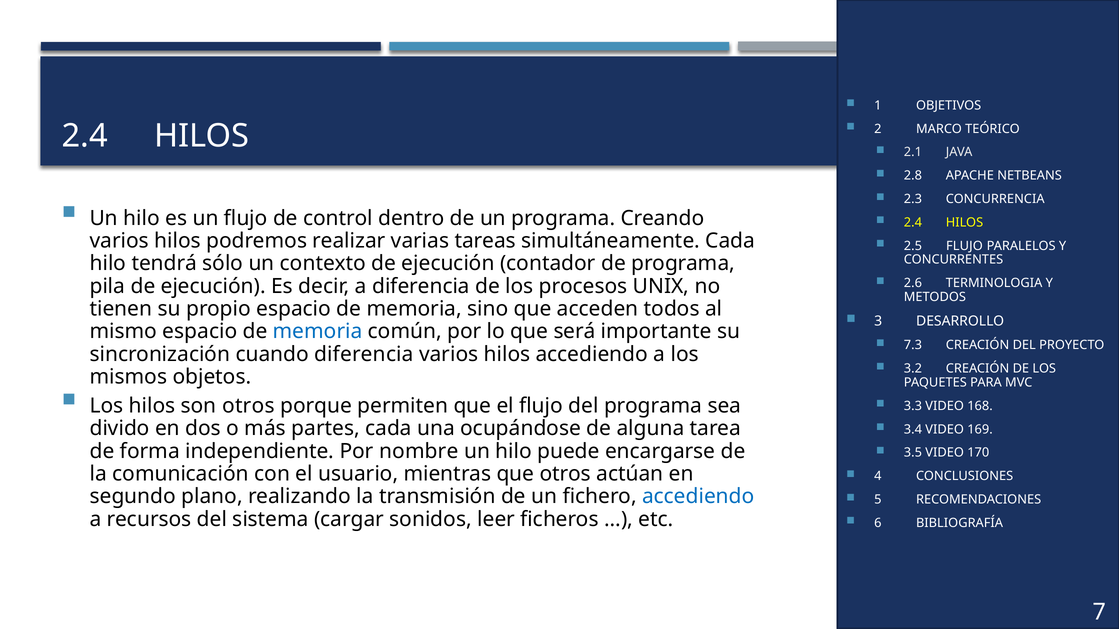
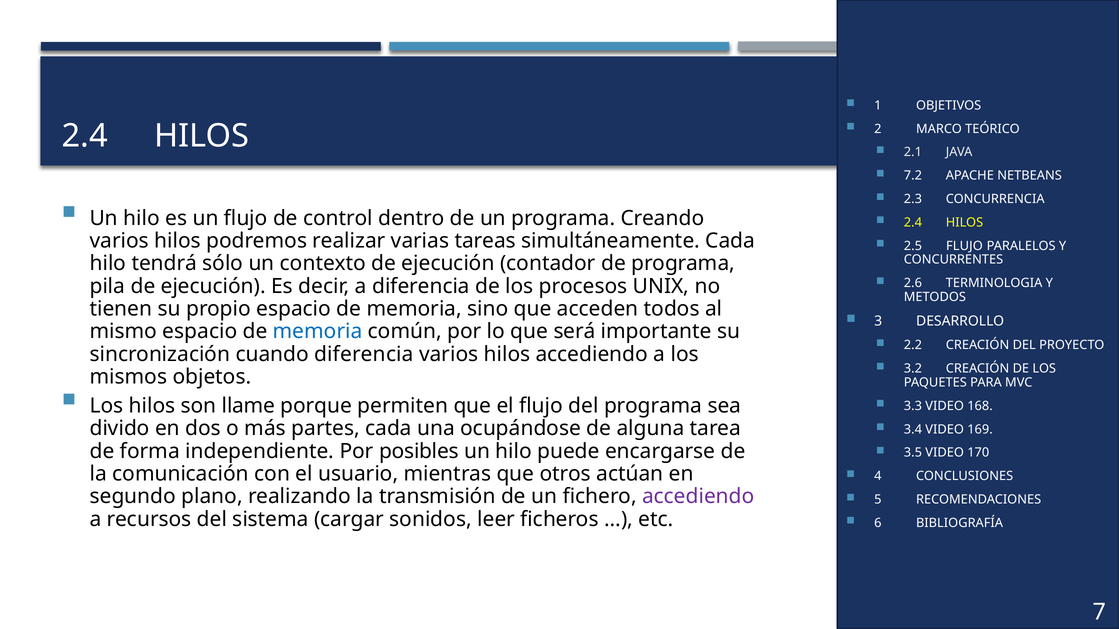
2.8: 2.8 -> 7.2 (913, 176)
7.3: 7.3 -> 2.2 (913, 345)
son otros: otros -> llame (249, 406)
nombre: nombre -> posibles (419, 451)
accediendo colour: blue -> purple (698, 497)
